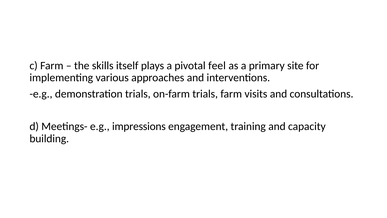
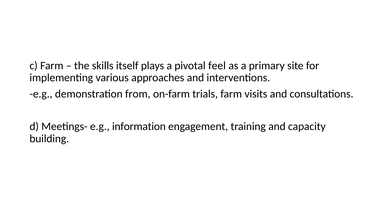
demonstration trials: trials -> from (138, 94)
impressions: impressions -> information (139, 126)
